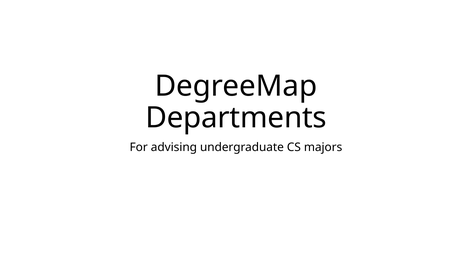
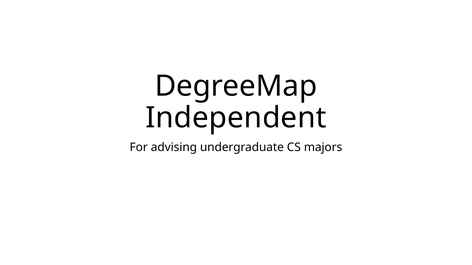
Departments: Departments -> Independent (236, 118)
